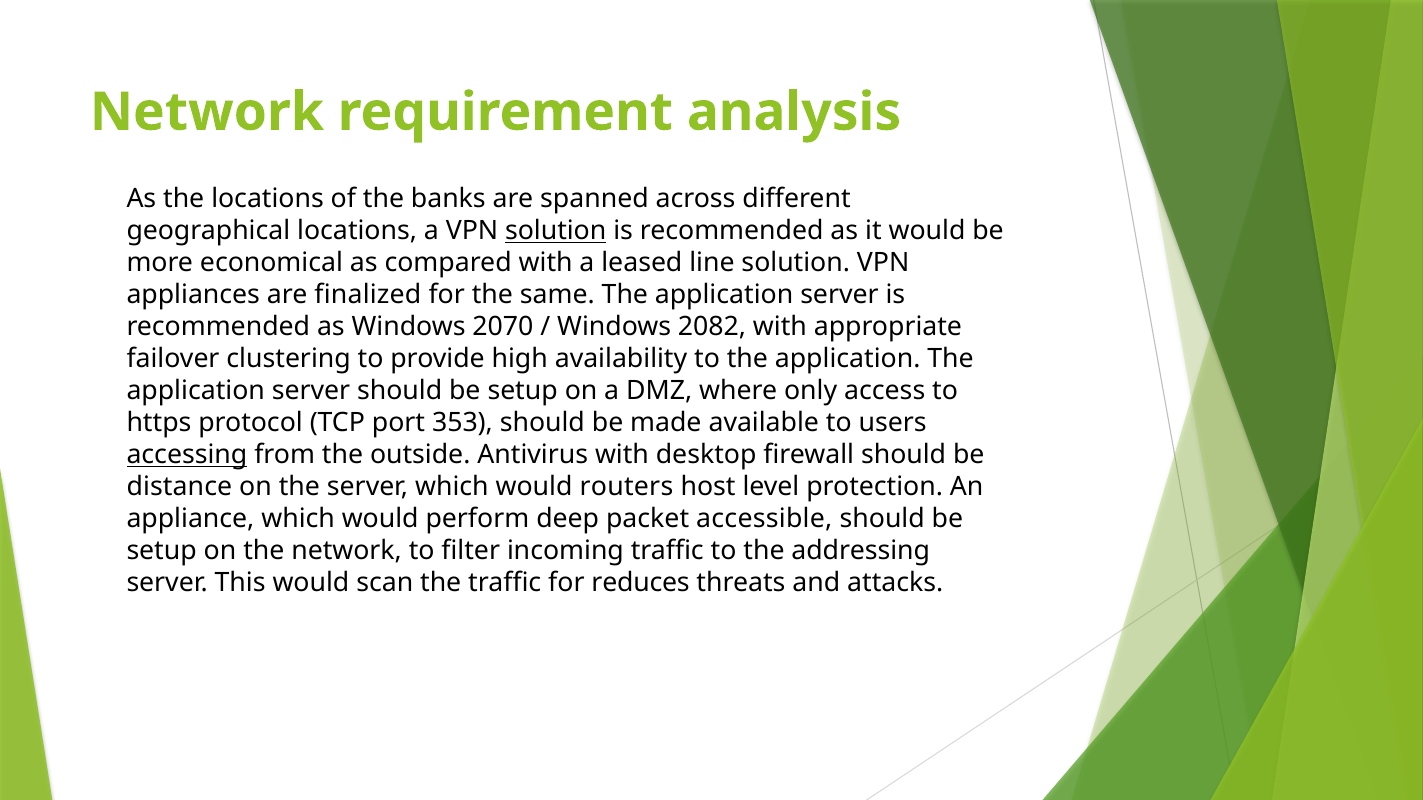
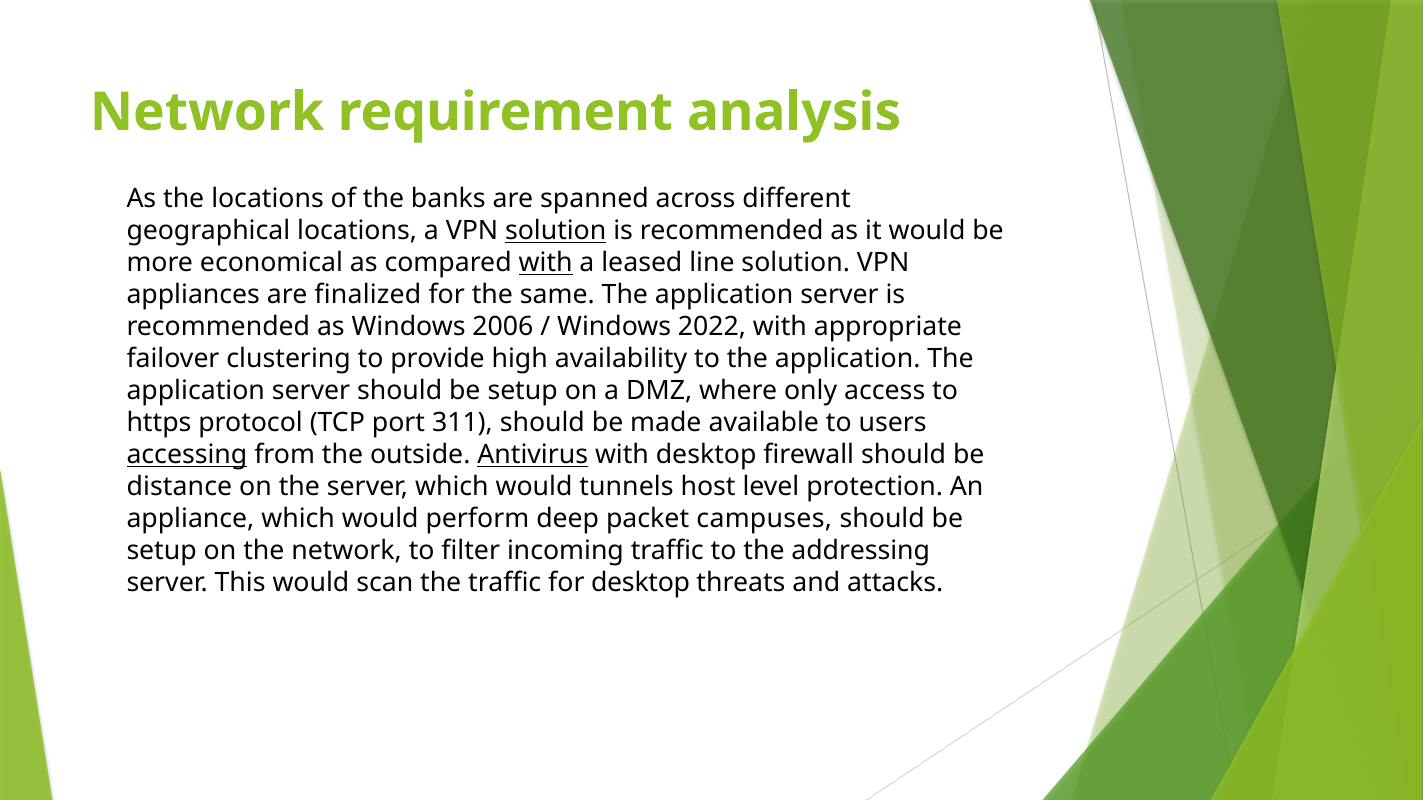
with underline: none -> present (546, 263)
2070: 2070 -> 2006 (503, 327)
2082: 2082 -> 2022 (712, 327)
353: 353 -> 311 (462, 423)
Antivirus underline: none -> present (533, 455)
routers: routers -> tunnels (627, 487)
accessible: accessible -> campuses (764, 519)
for reduces: reduces -> desktop (641, 583)
